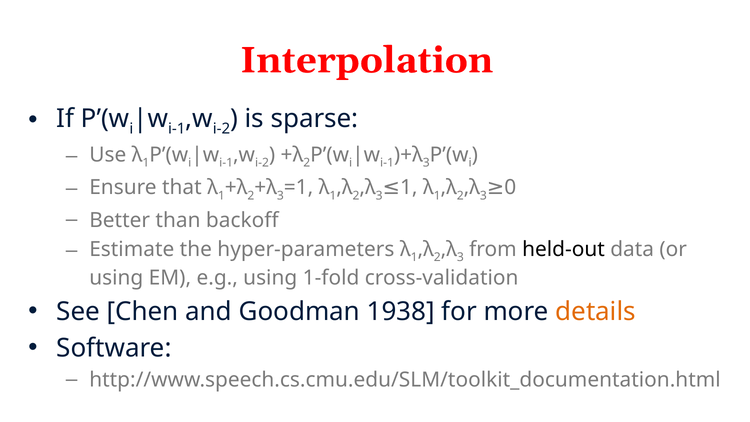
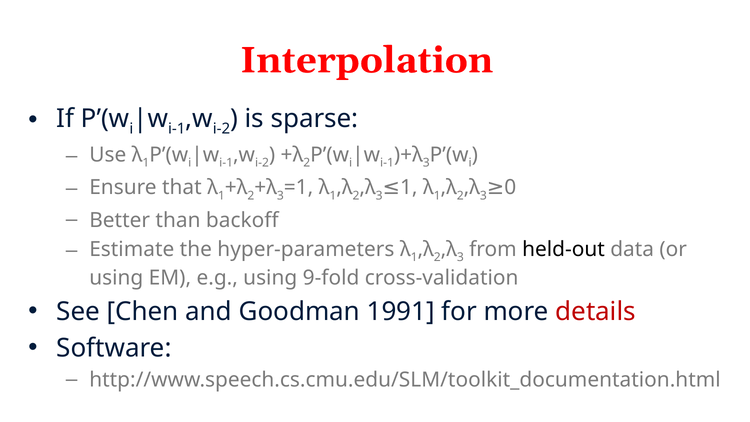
1-fold: 1-fold -> 9-fold (331, 278)
1938: 1938 -> 1991 (401, 311)
details colour: orange -> red (596, 311)
